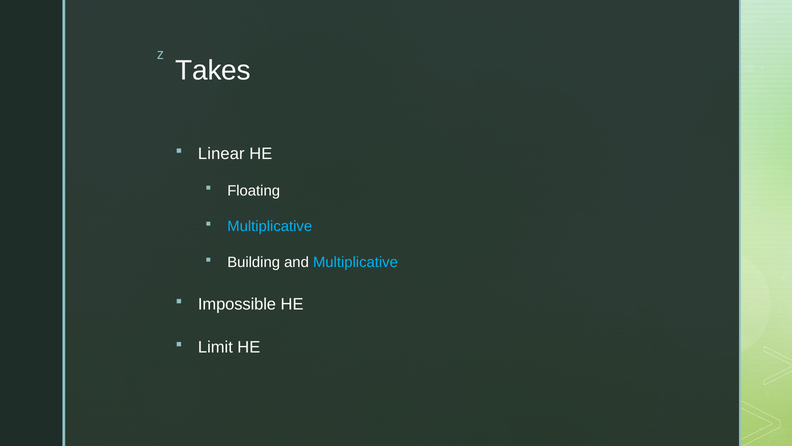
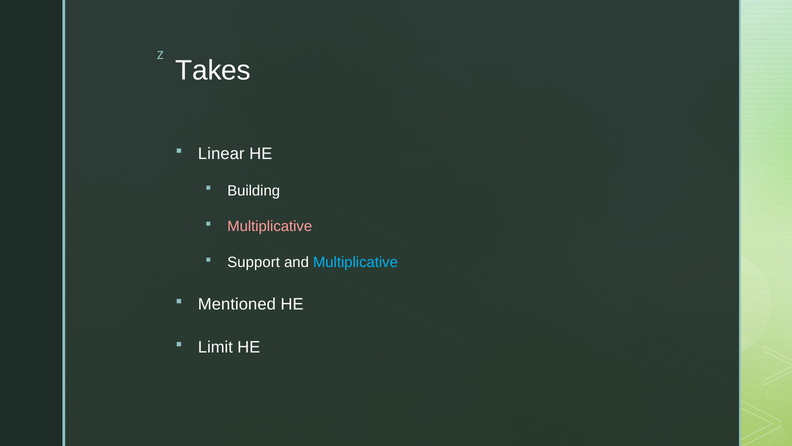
Floating: Floating -> Building (254, 191)
Multiplicative colour: light blue -> pink (270, 226)
Building: Building -> Support (254, 262)
Impossible: Impossible -> Mentioned (237, 304)
